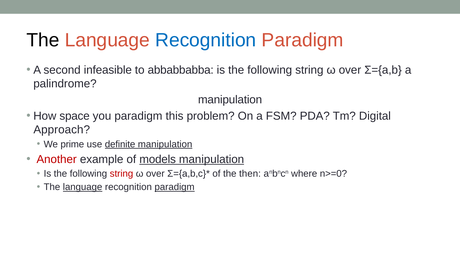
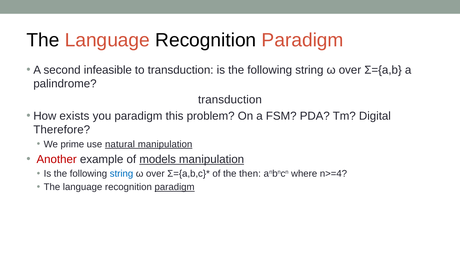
Recognition colour: blue -> black (206, 40)
to abbabbabba: abbabbabba -> transduction (181, 70)
manipulation: manipulation -> transduction (230, 100)
space: space -> exists (74, 116)
Approach: Approach -> Therefore (62, 130)
definite: definite -> natural (120, 144)
string colour: red -> blue (122, 174)
n>=0: n>=0 -> n>=4 (333, 174)
language underline: present -> none (83, 187)
